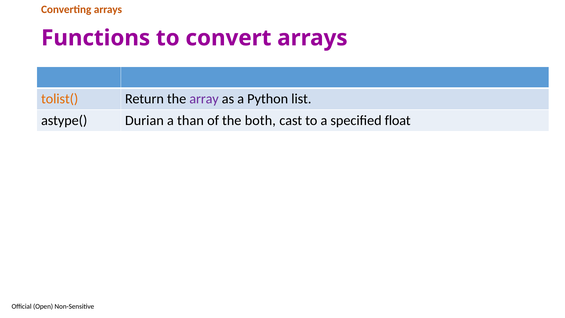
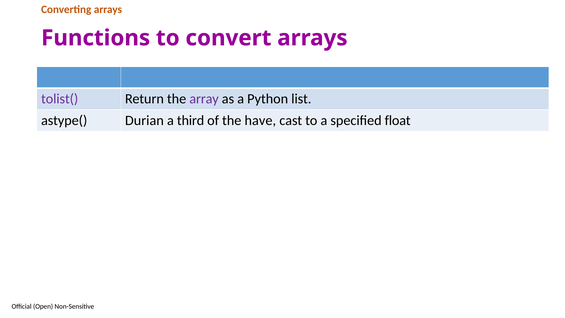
tolist( colour: orange -> purple (60, 99)
than: than -> third (191, 120)
both: both -> have (260, 120)
